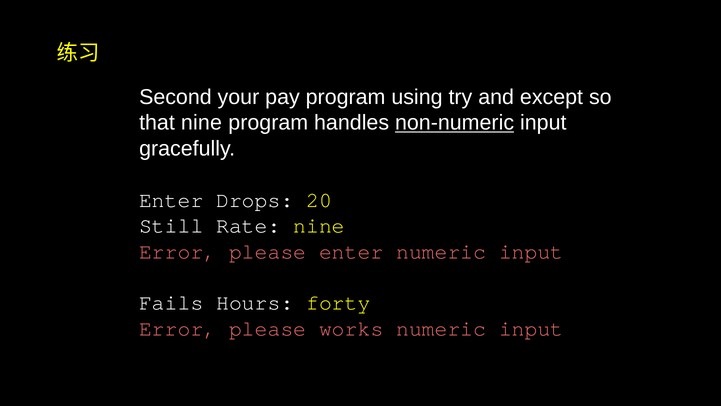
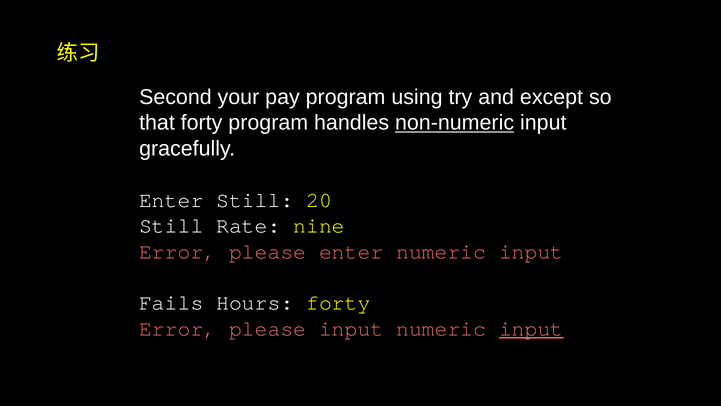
that nine: nine -> forty (202, 123)
Enter Drops: Drops -> Still (255, 200)
please works: works -> input (351, 328)
input underline: none -> present (531, 328)
